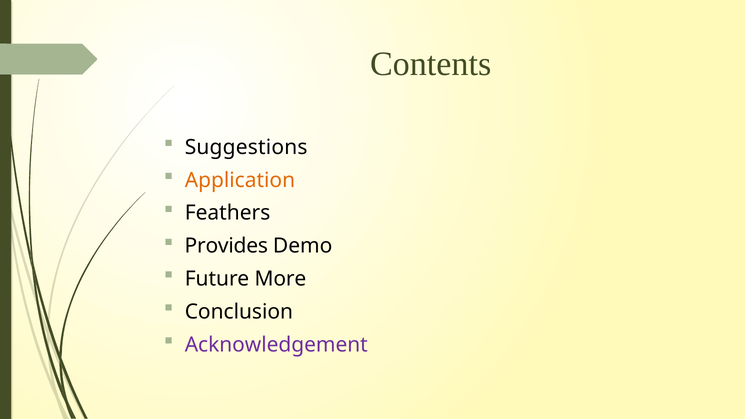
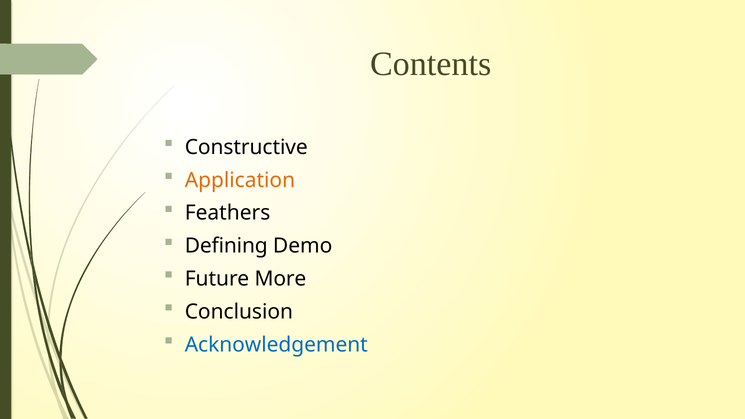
Suggestions: Suggestions -> Constructive (246, 147)
Provides: Provides -> Defining (226, 246)
Acknowledgement colour: purple -> blue (276, 345)
